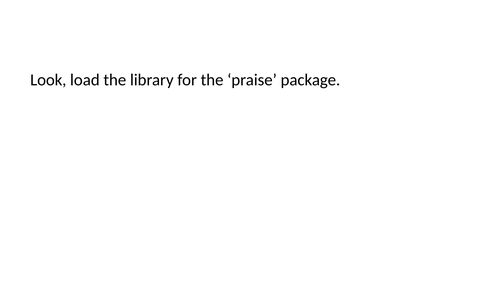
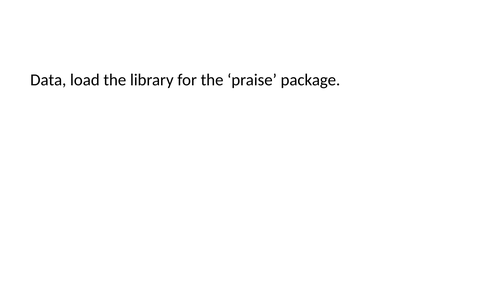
Look: Look -> Data (48, 80)
